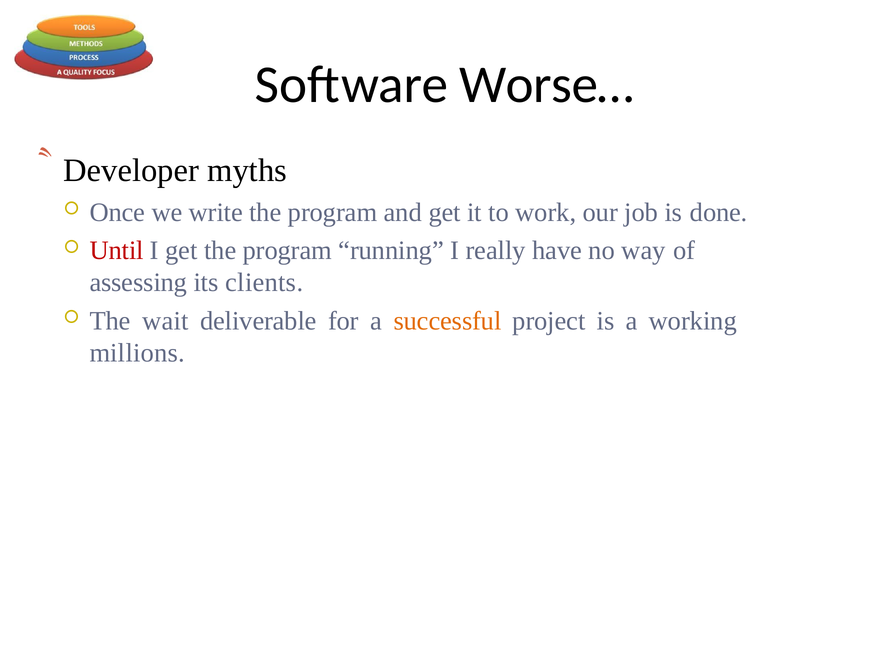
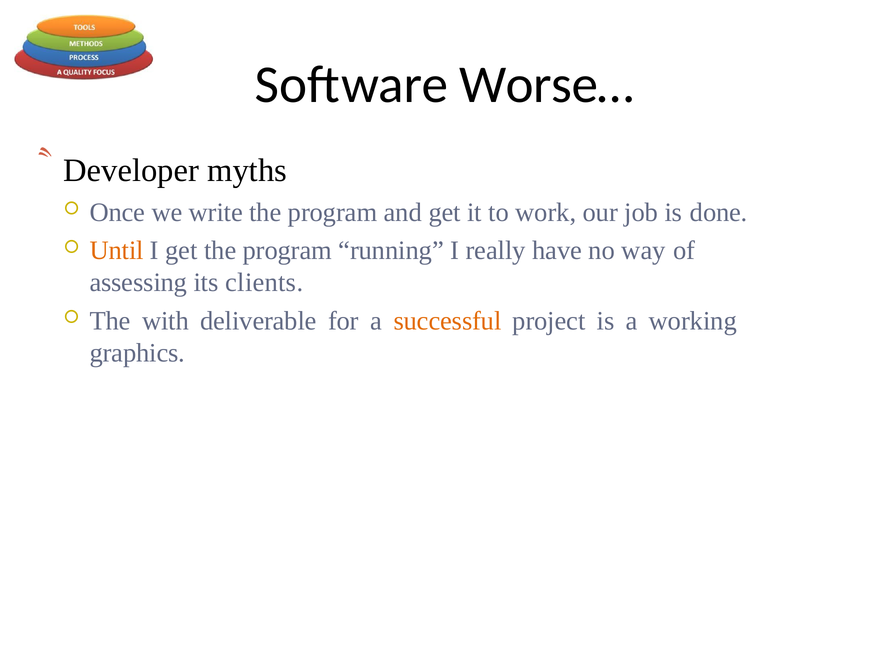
Until colour: red -> orange (117, 251)
wait: wait -> with (166, 321)
millions: millions -> graphics (137, 353)
